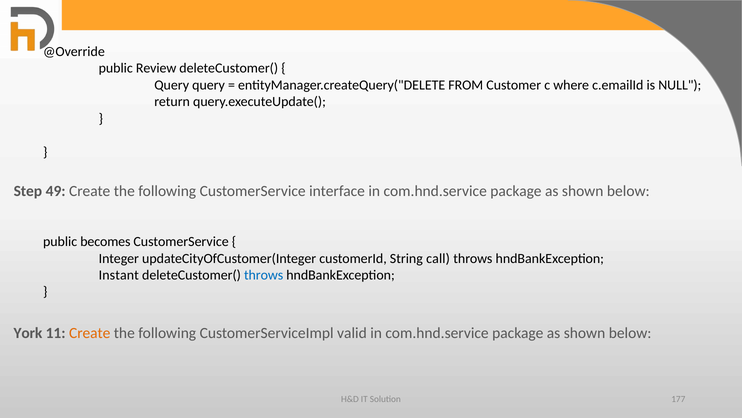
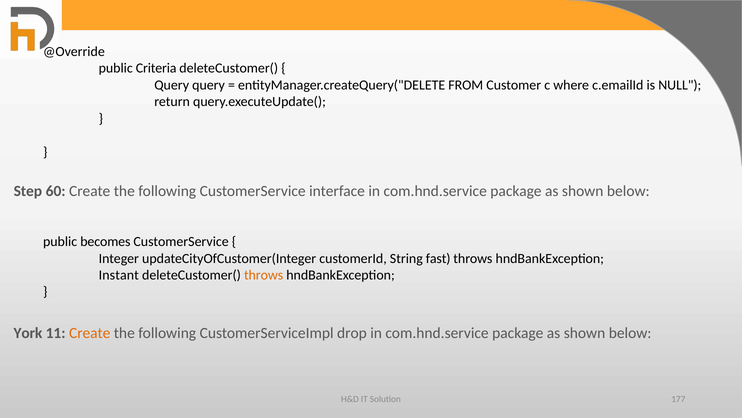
Review: Review -> Criteria (156, 68)
49: 49 -> 60 (56, 191)
call: call -> fast (438, 258)
throws colour: blue -> orange (264, 275)
valid: valid -> drop (352, 332)
